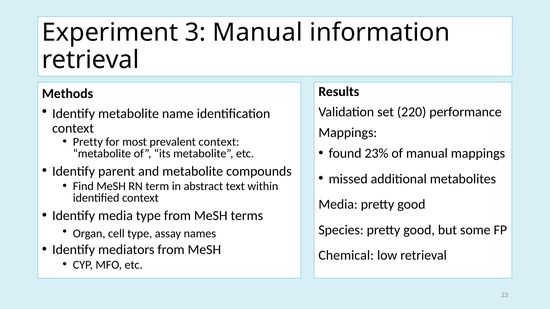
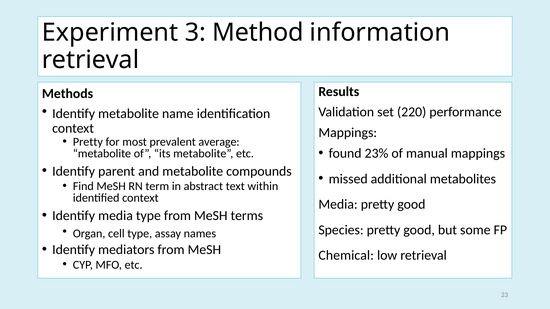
3 Manual: Manual -> Method (258, 33)
prevalent context: context -> average (219, 142)
